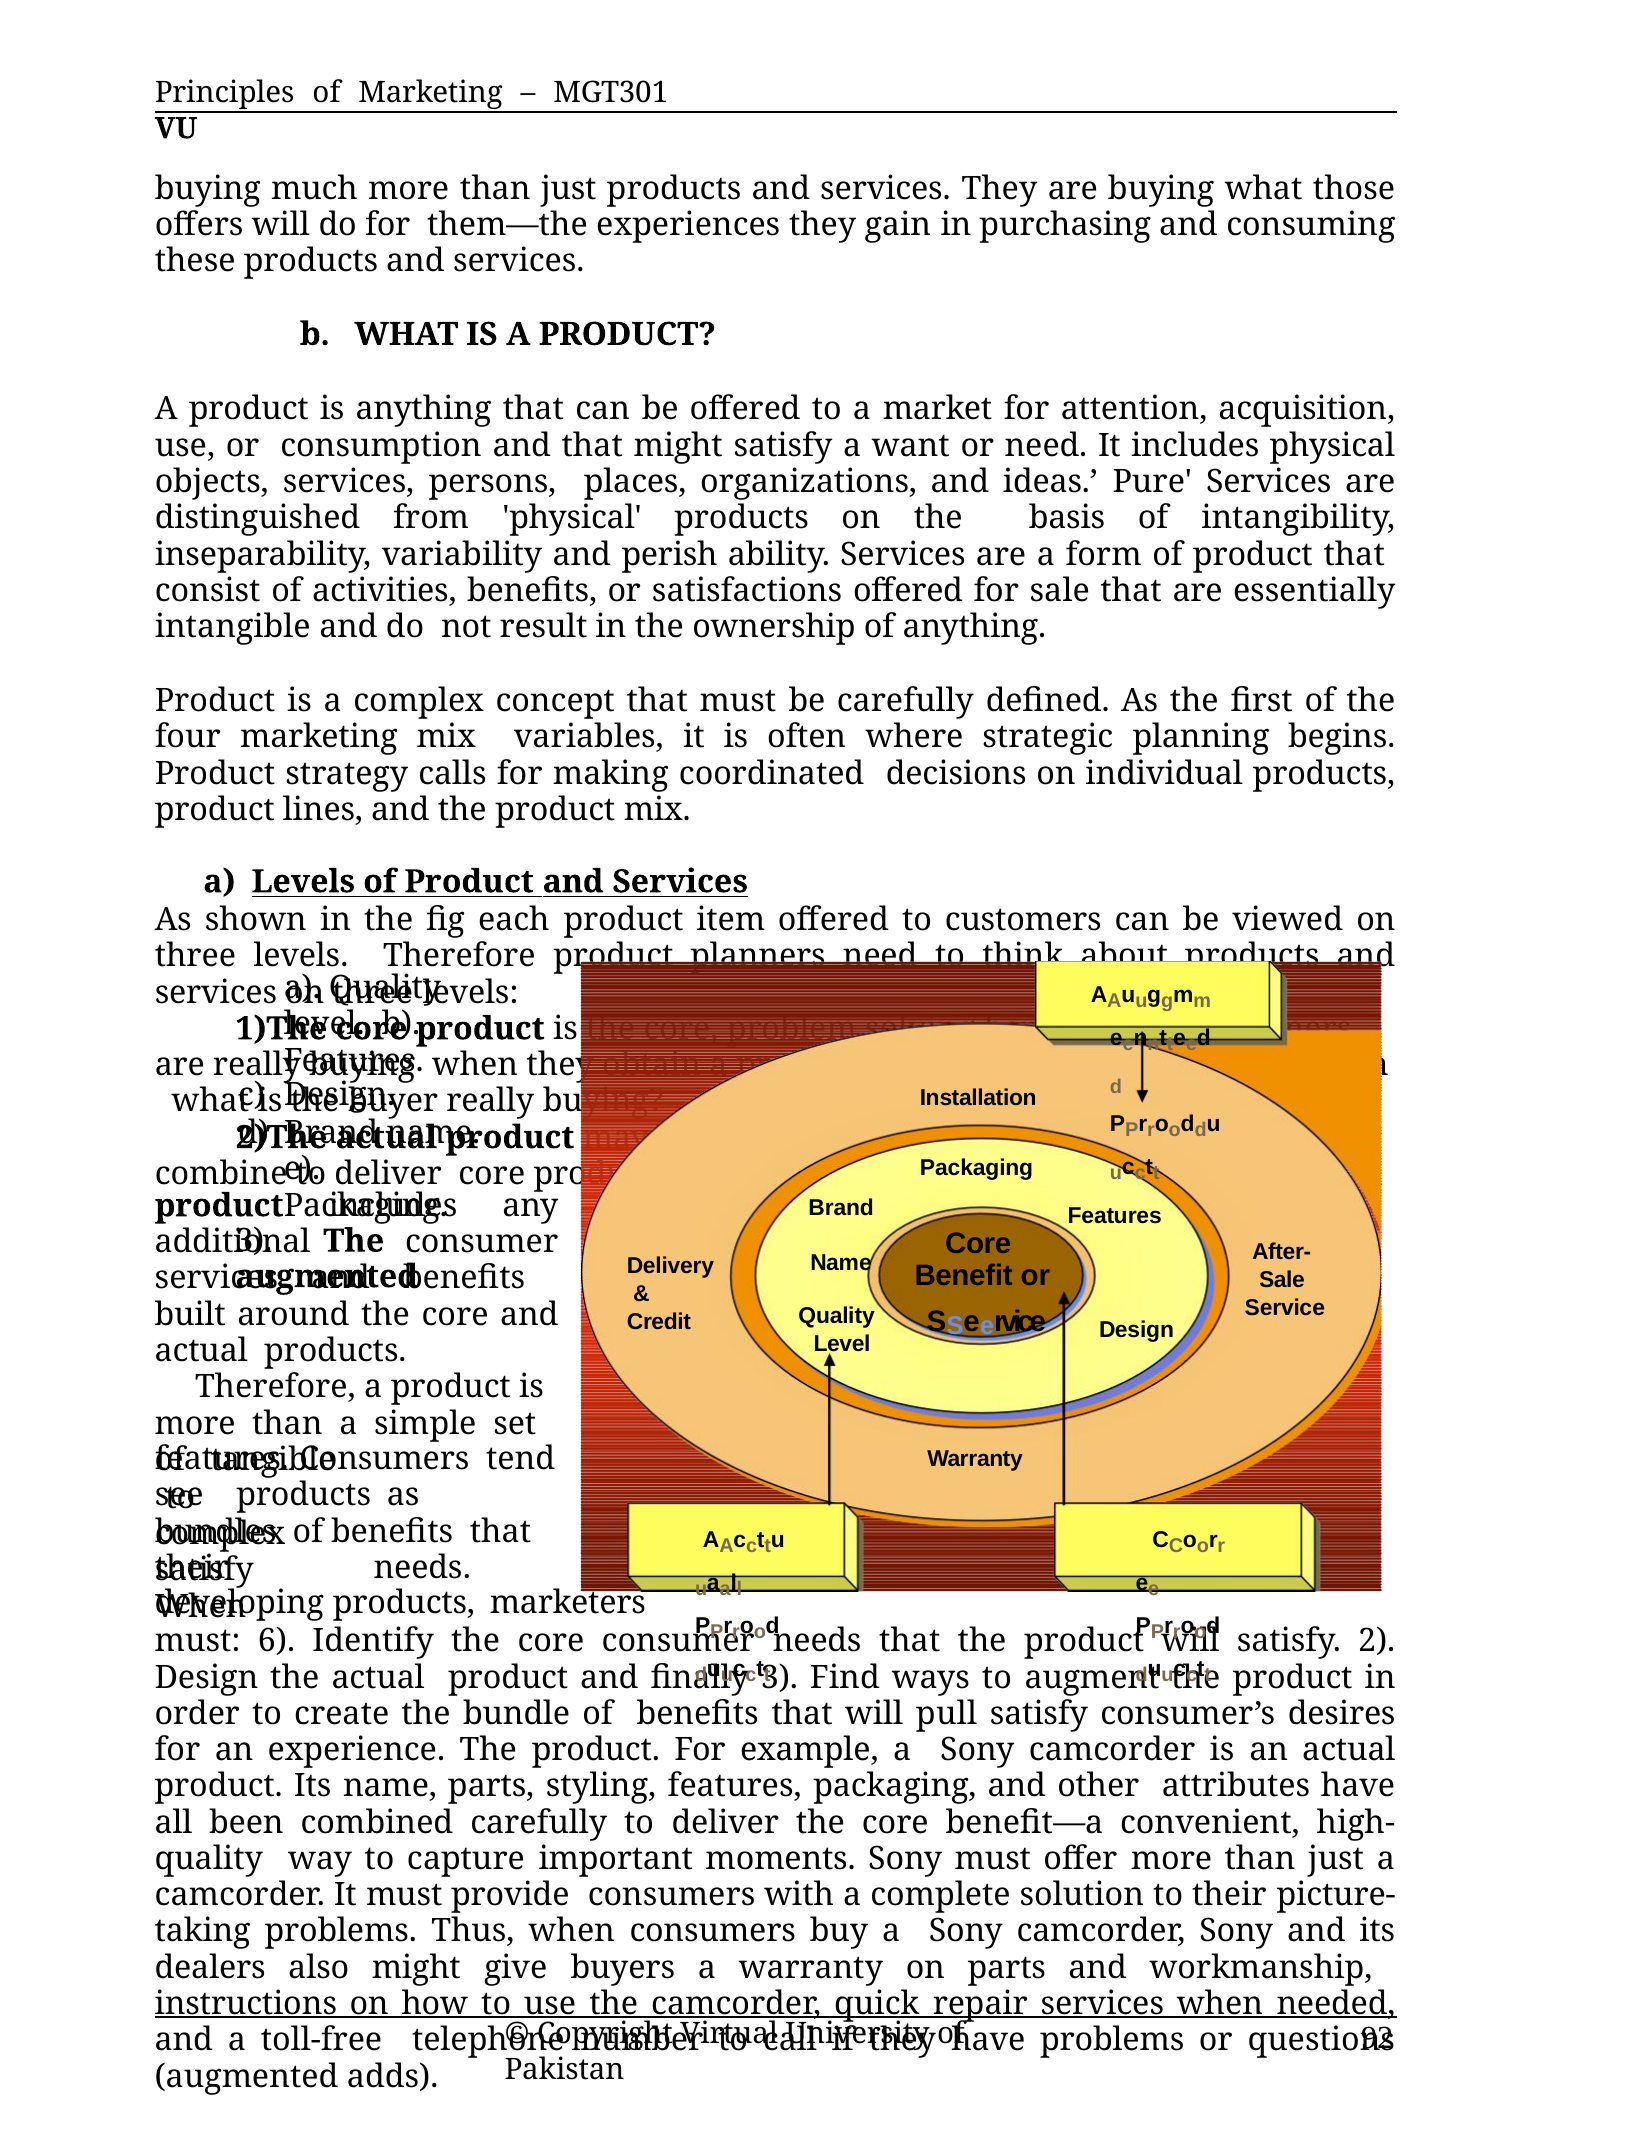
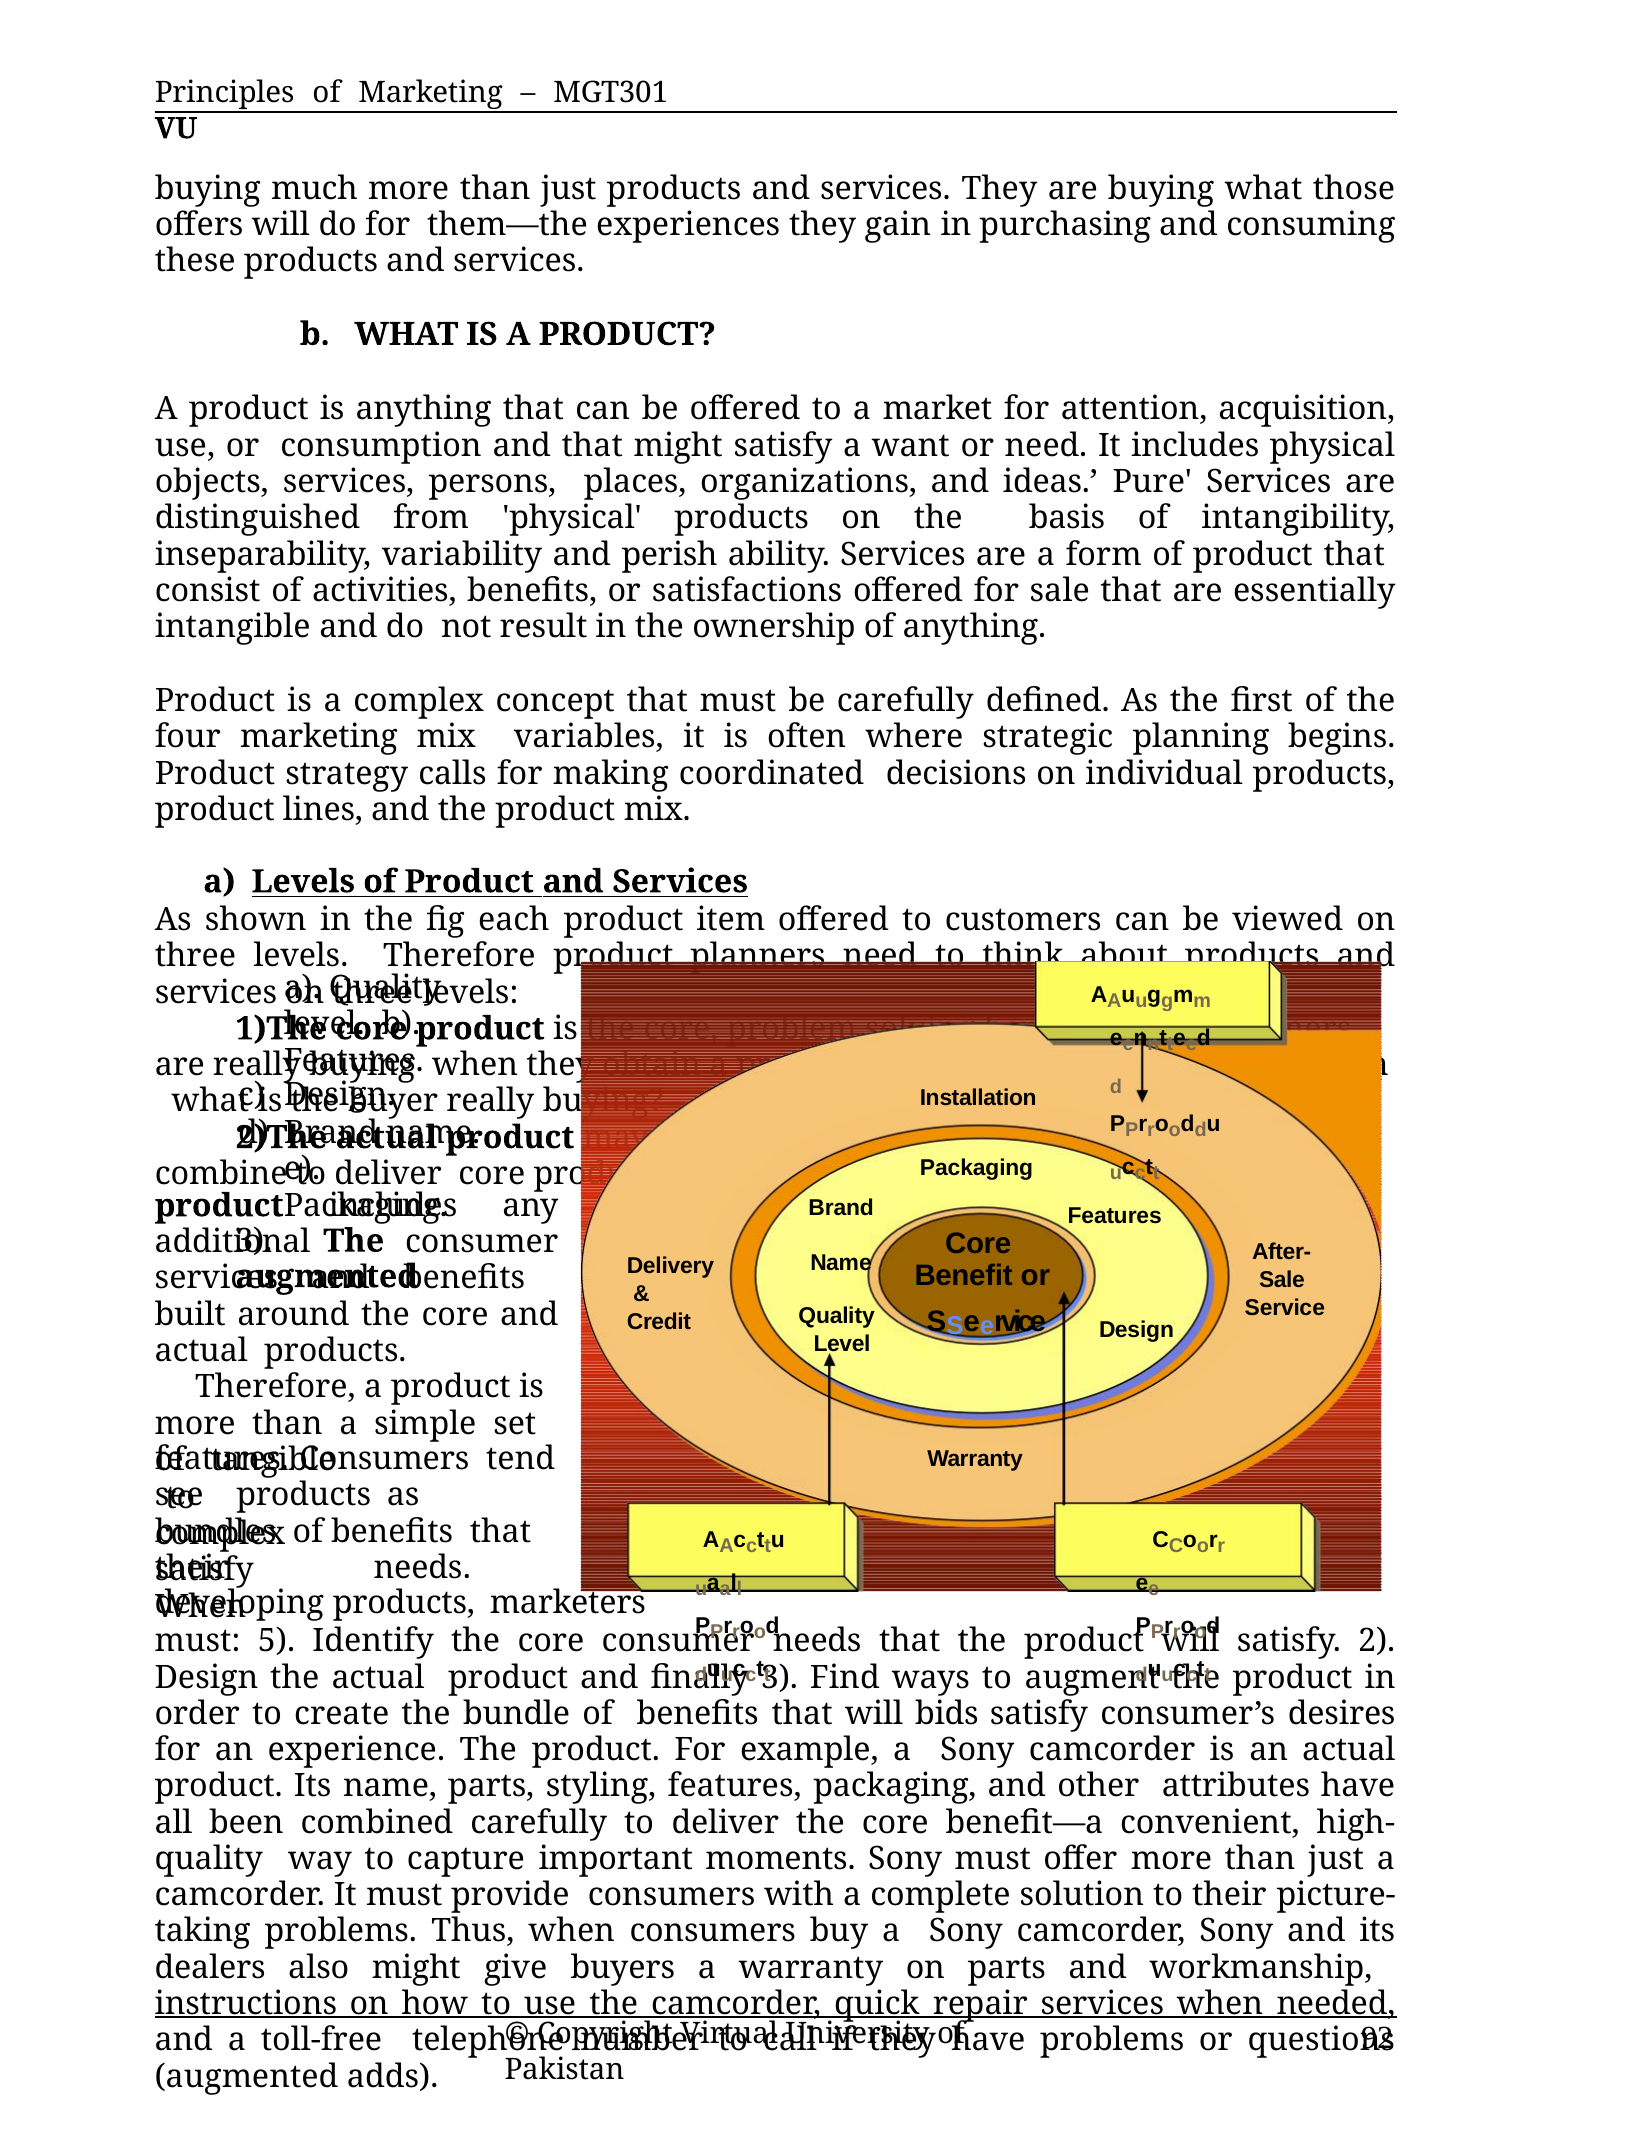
6: 6 -> 5 (276, 1641)
pull: pull -> bids (947, 1714)
